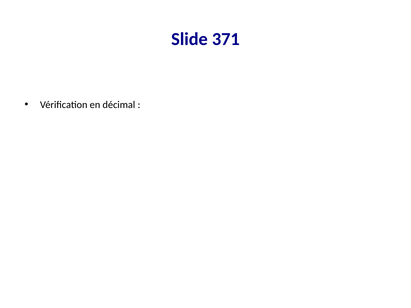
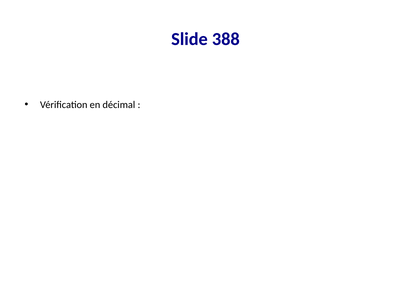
371: 371 -> 388 (226, 39)
